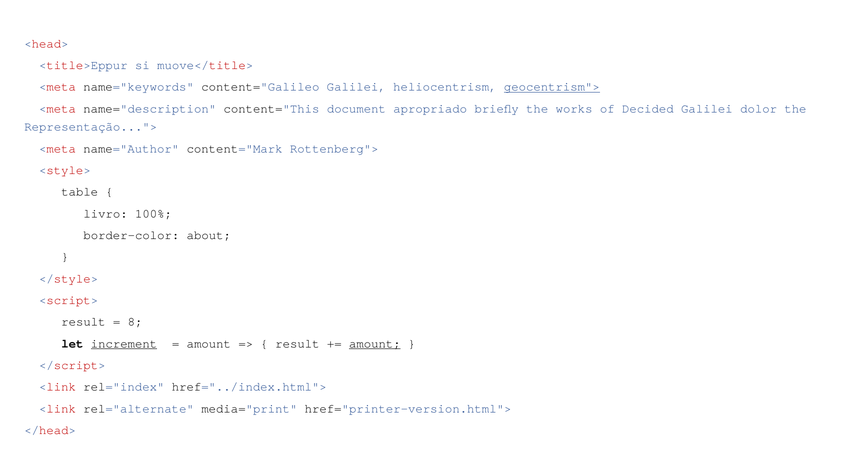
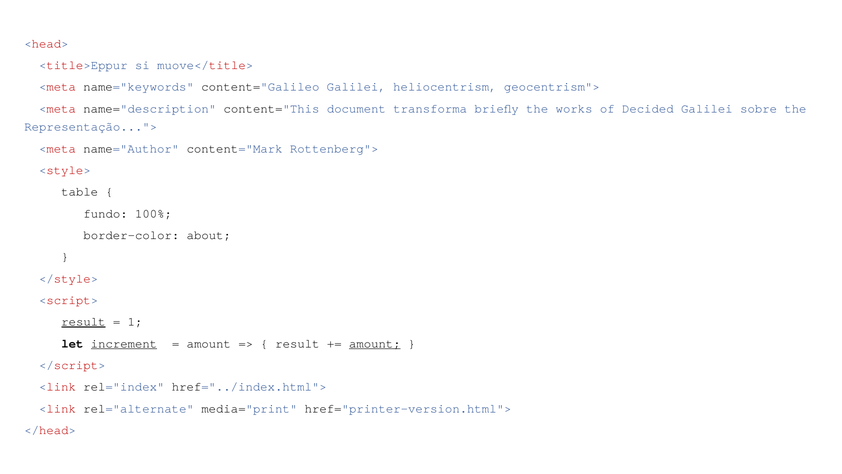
geocentrism"> underline: present -> none (552, 87)
apropriado: apropriado -> transforma (430, 109)
dolor: dolor -> sobre (759, 109)
livro: livro -> fundo (106, 213)
result underline: none -> present (83, 322)
8: 8 -> 1 (135, 322)
